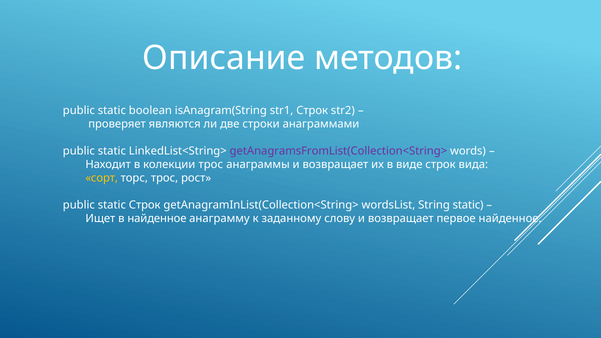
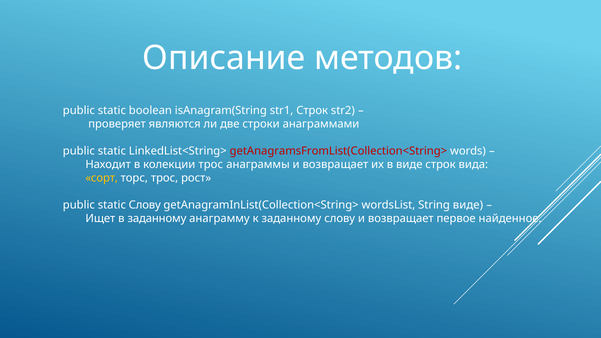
getAnagramsFromList(Collection<String> colour: purple -> red (338, 151)
static Строк: Строк -> Слову (145, 205)
String static: static -> виде (468, 205)
в найденное: найденное -> заданному (157, 219)
